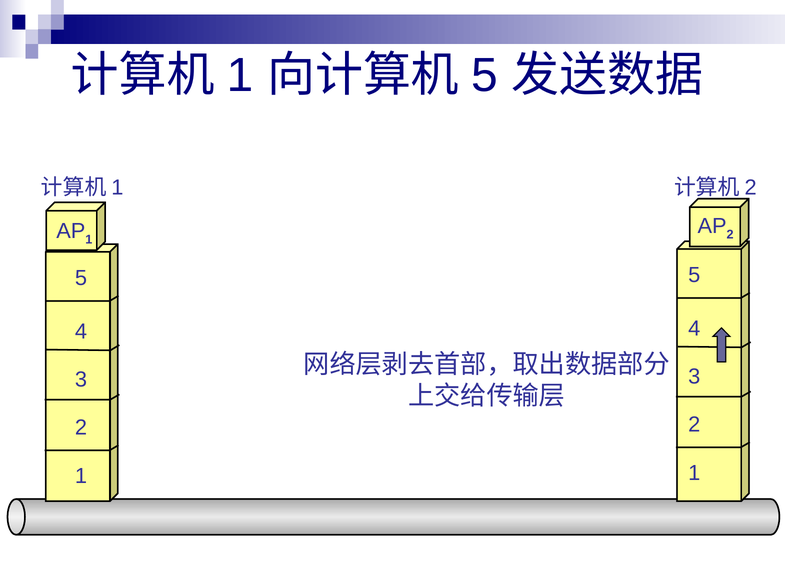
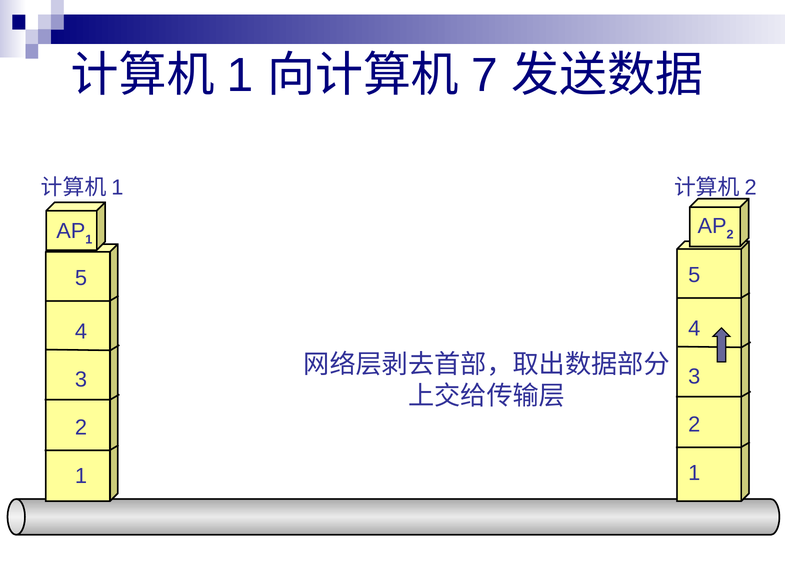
5: 5 -> 7 (485, 75)
